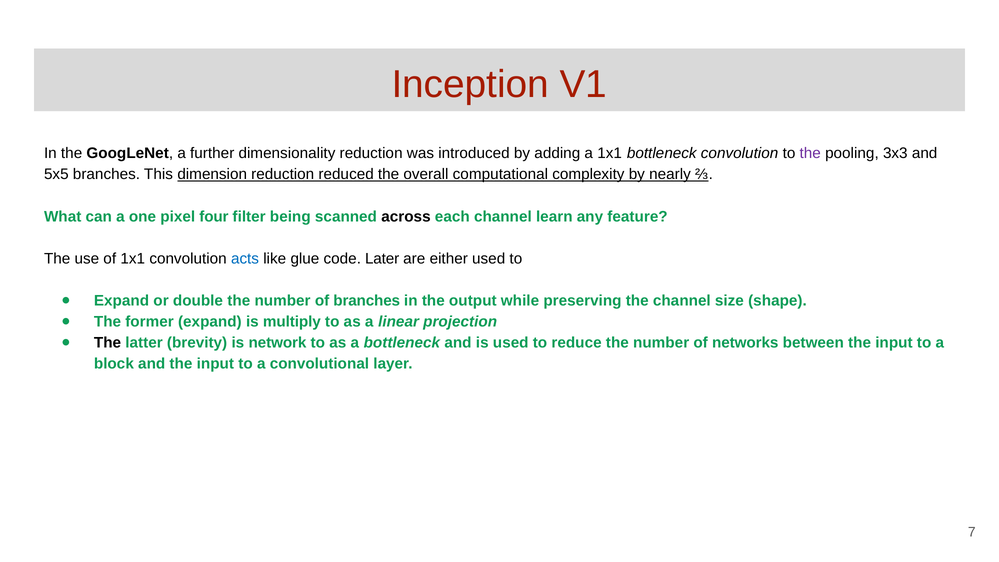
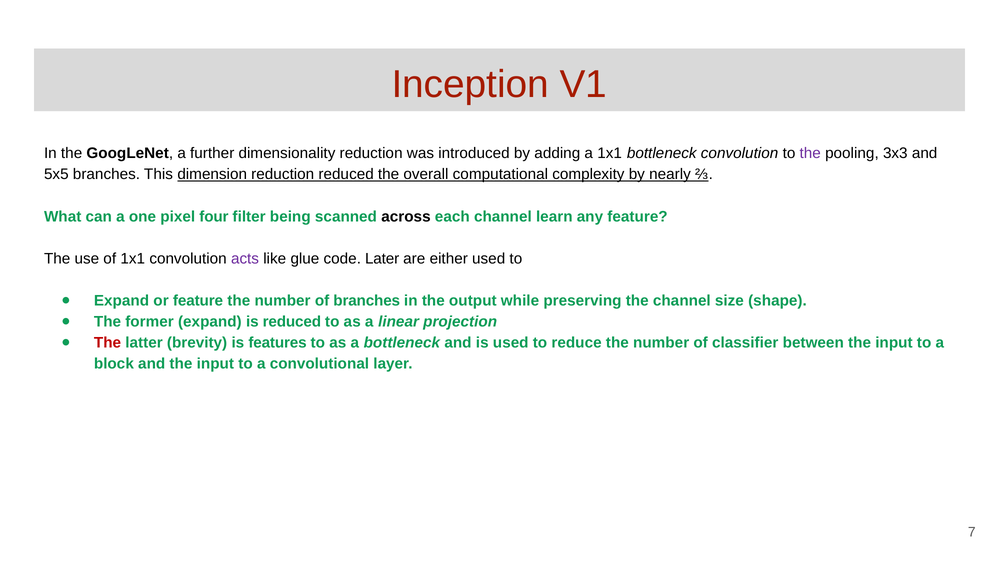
acts colour: blue -> purple (245, 259)
or double: double -> feature (198, 301)
is multiply: multiply -> reduced (292, 322)
The colour: black -> red (108, 343)
network: network -> features (278, 343)
networks: networks -> classifier (745, 343)
